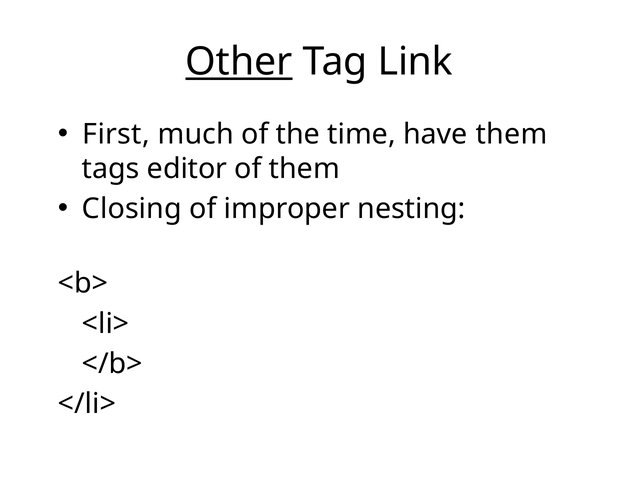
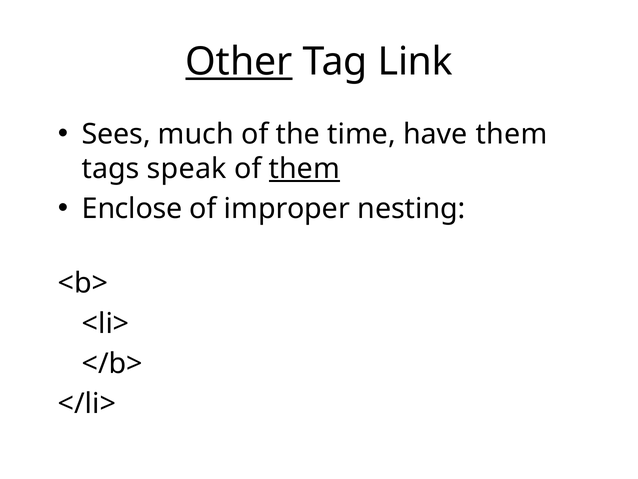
First: First -> Sees (116, 134)
editor: editor -> speak (187, 168)
them underline: none -> present (304, 168)
Closing: Closing -> Enclose (132, 209)
